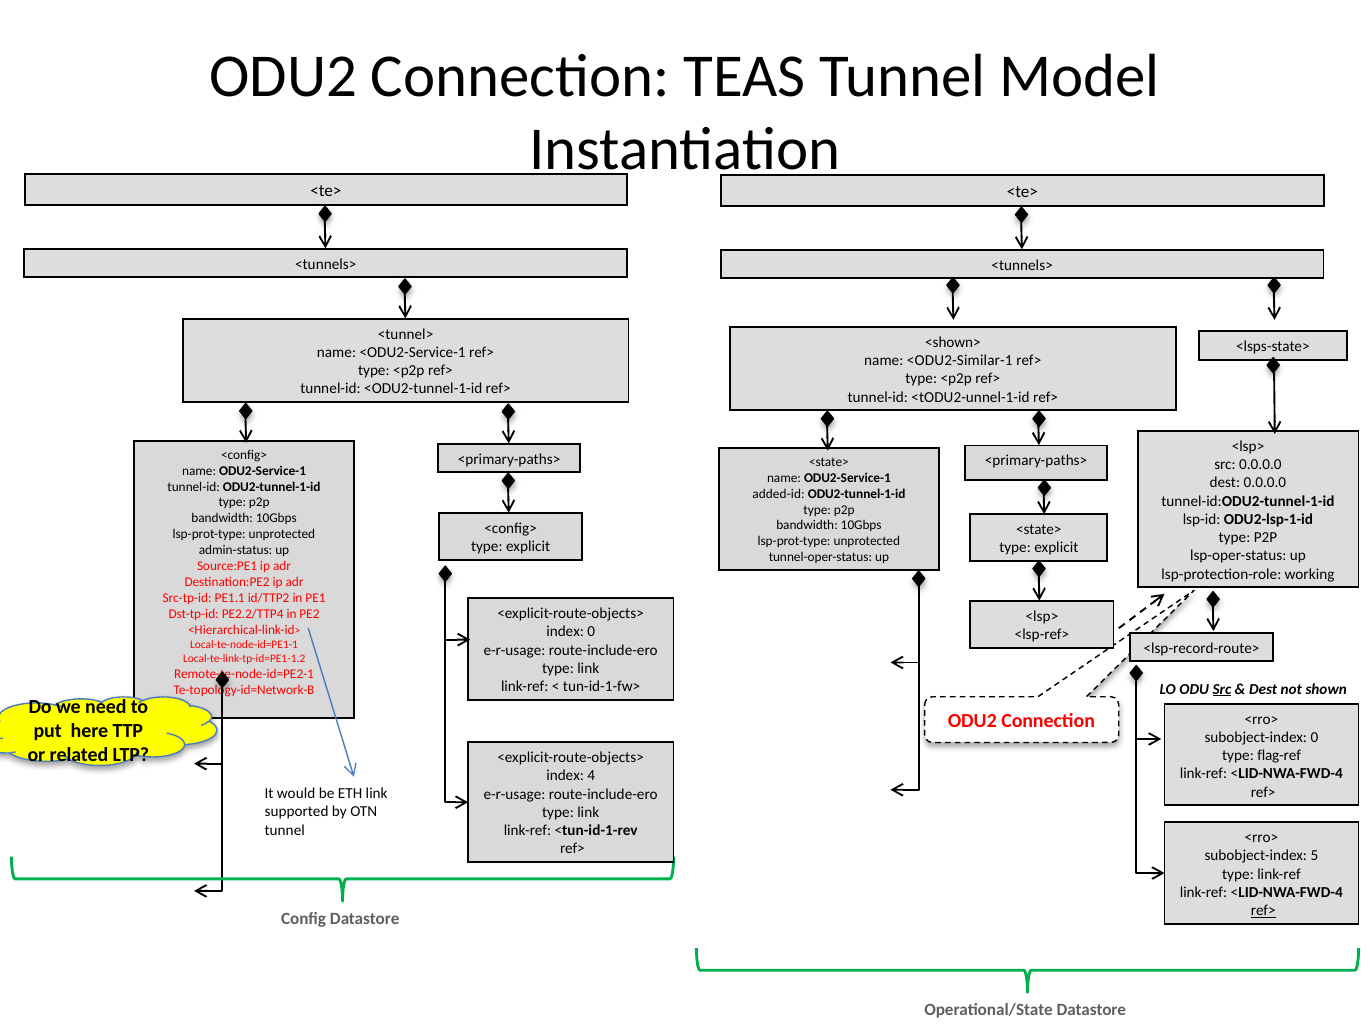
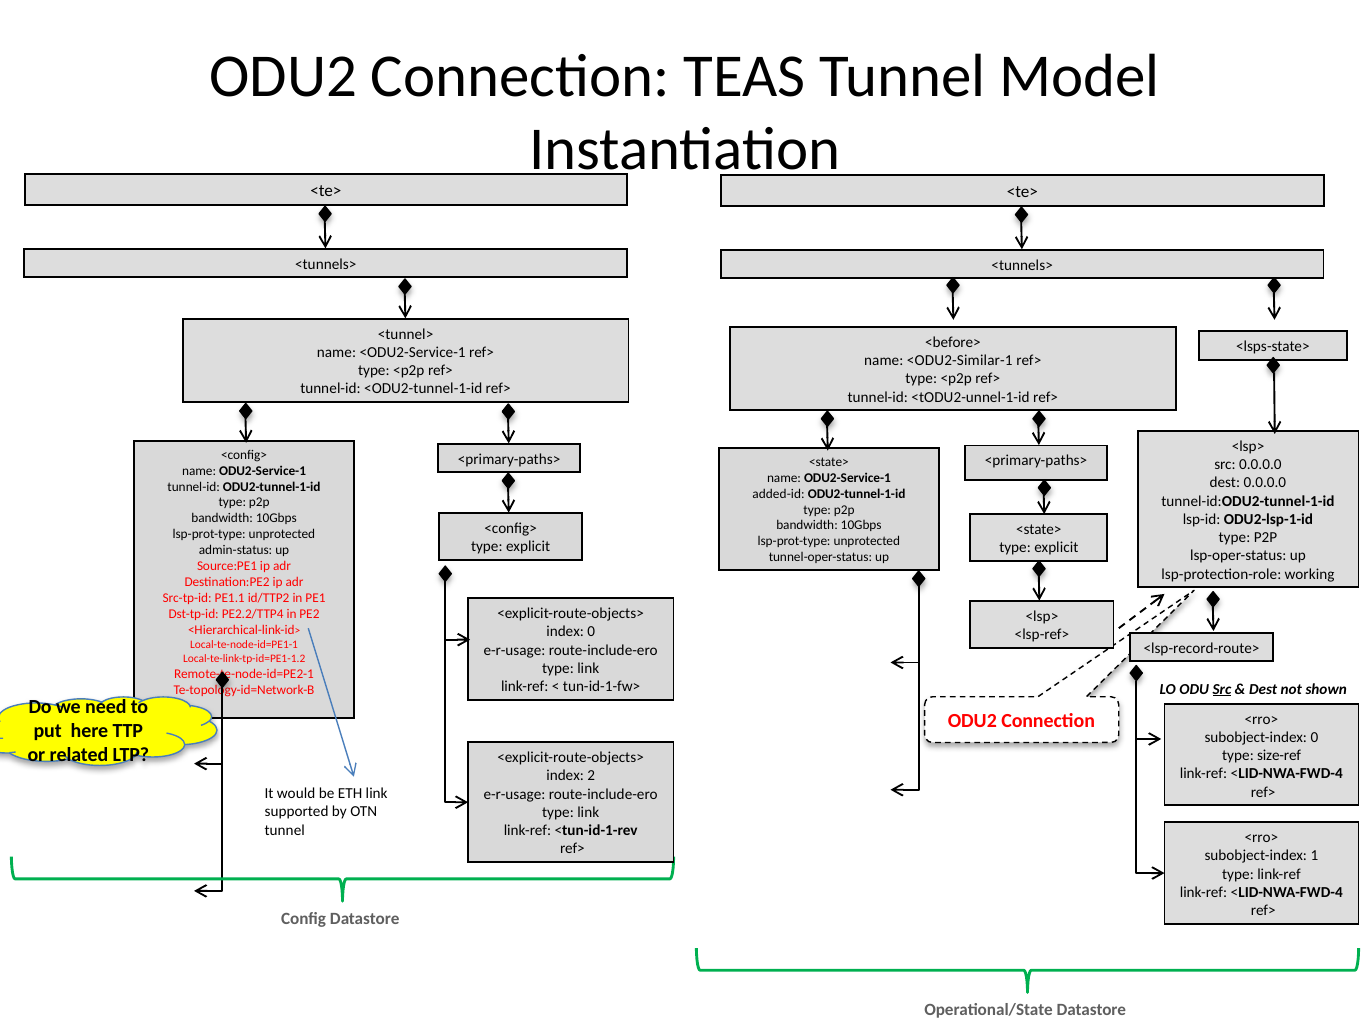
<shown>: <shown> -> <before> (953, 342)
flag-ref: flag-ref -> size-ref (1279, 755)
4: 4 -> 2 (591, 776)
5: 5 -> 1 (1314, 855)
ref> underline: present -> none (1263, 910)
